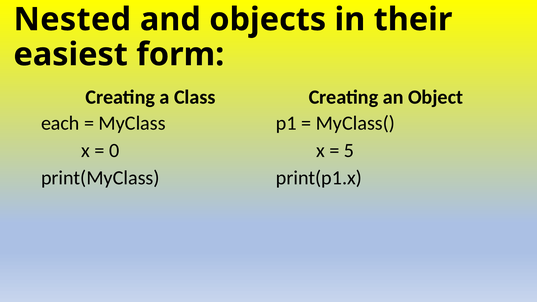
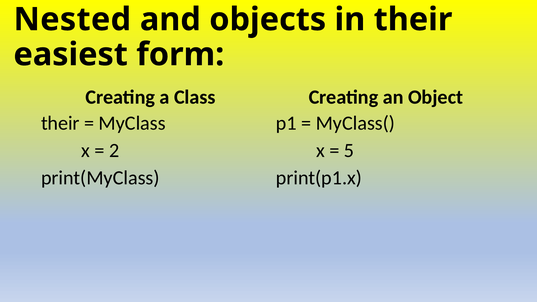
each: each -> their (60, 123)
0: 0 -> 2 (114, 150)
